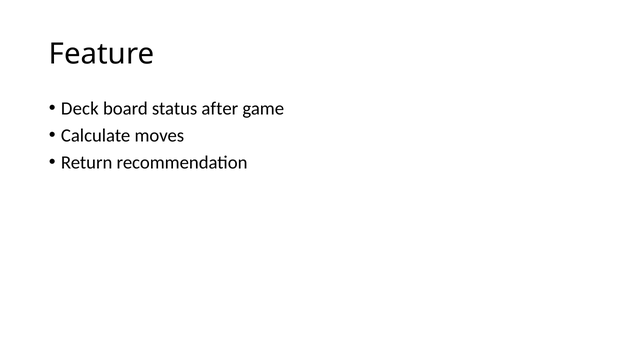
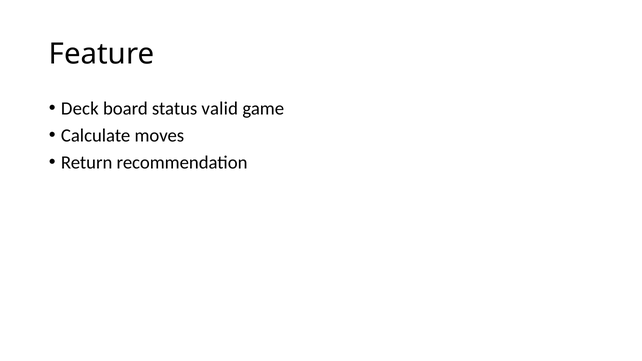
after: after -> valid (220, 109)
